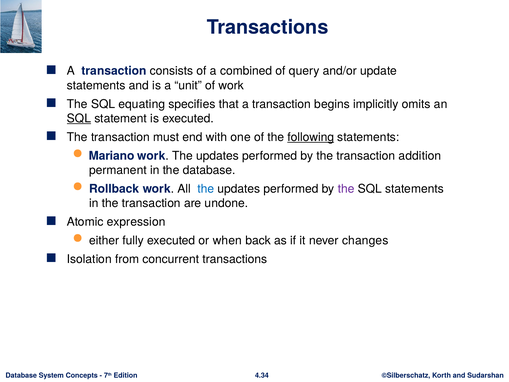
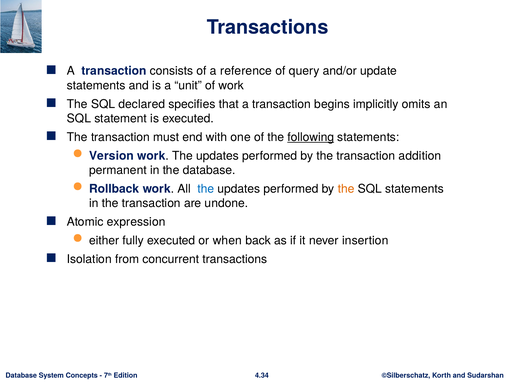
combined: combined -> reference (246, 71)
equating: equating -> declared (142, 104)
SQL underline: present -> none (79, 118)
Mariano: Mariano -> Version (112, 156)
the colour: purple -> orange (346, 189)
changes: changes -> insertion (365, 240)
